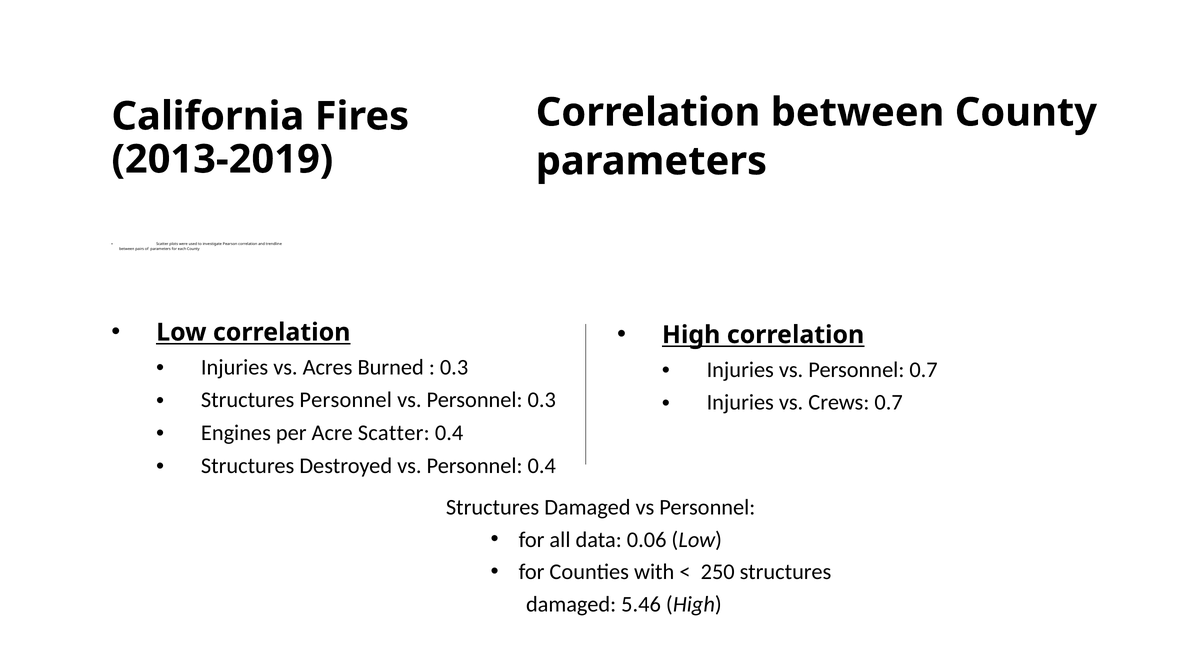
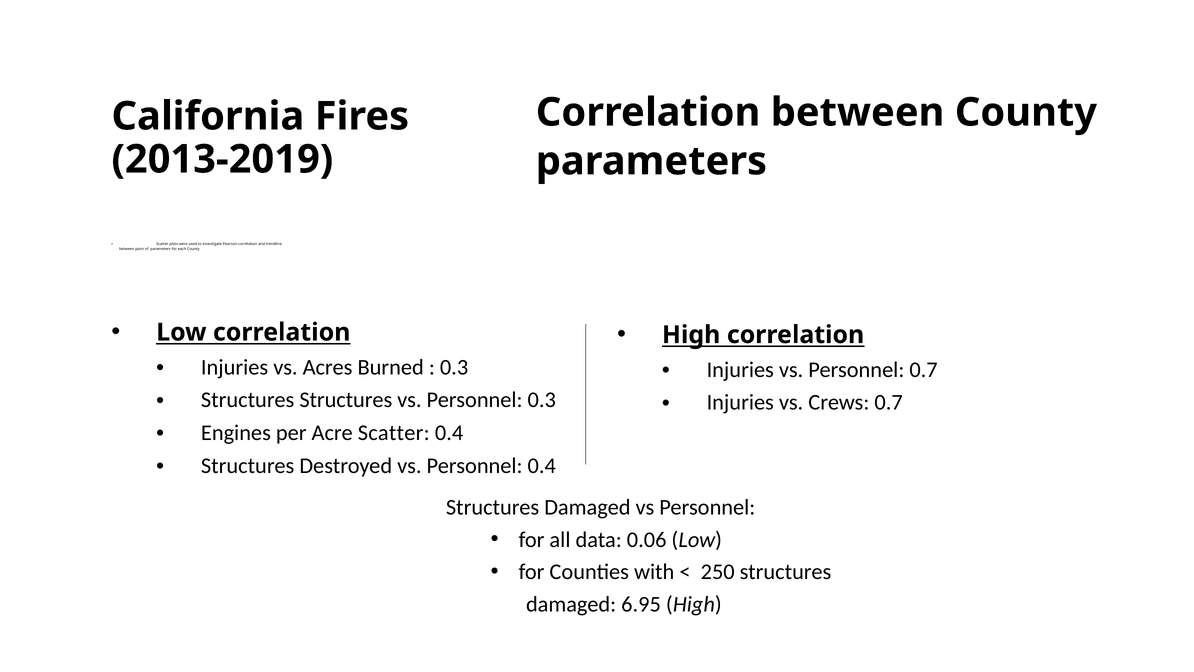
Structures Personnel: Personnel -> Structures (346, 400)
5.46: 5.46 -> 6.95 (641, 604)
